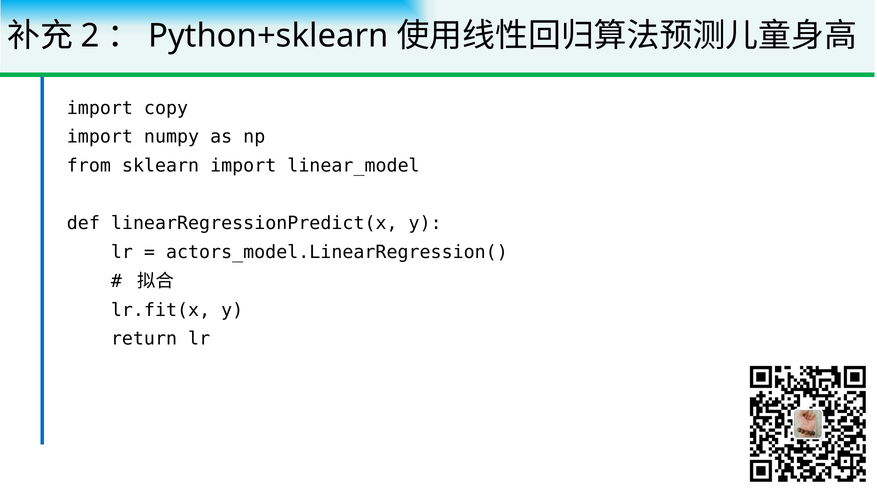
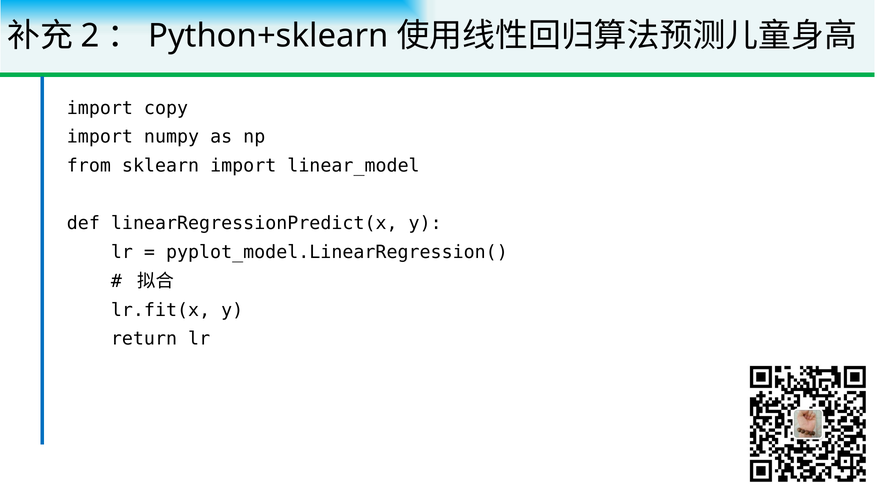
actors_model.LinearRegression(: actors_model.LinearRegression( -> pyplot_model.LinearRegression( (337, 252)
